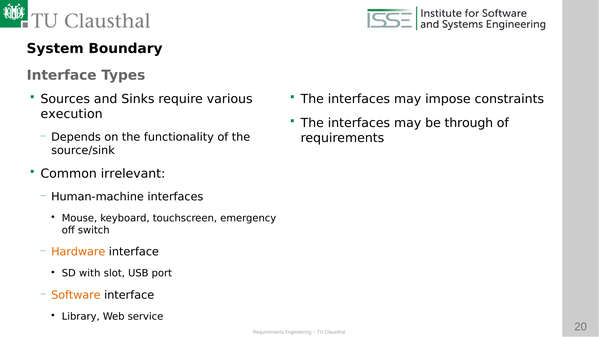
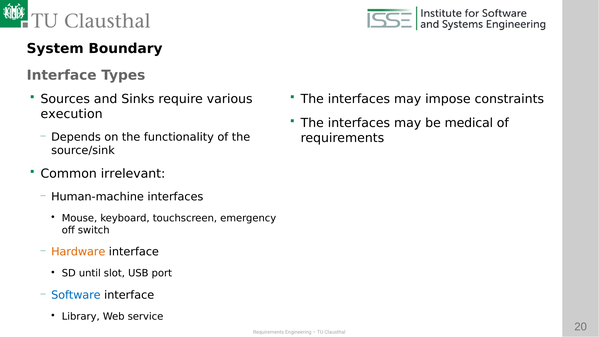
through: through -> medical (469, 123)
with: with -> until (90, 273)
Software colour: orange -> blue (76, 295)
